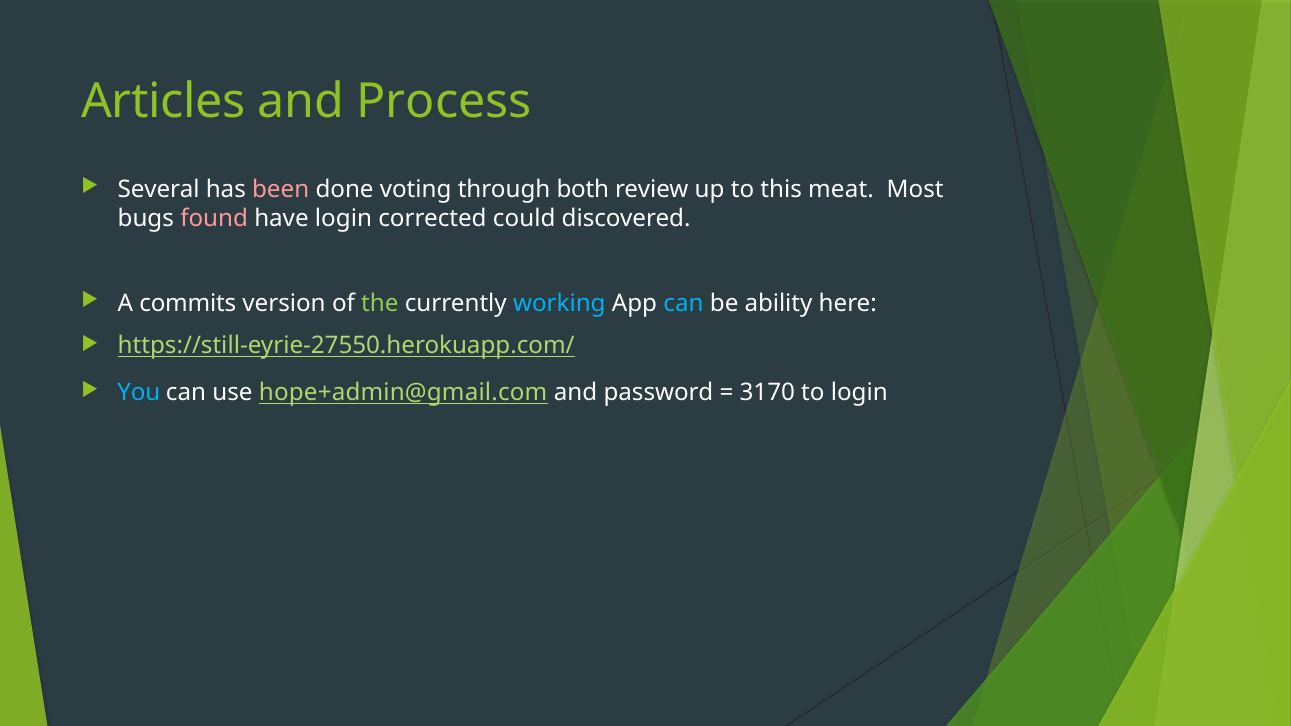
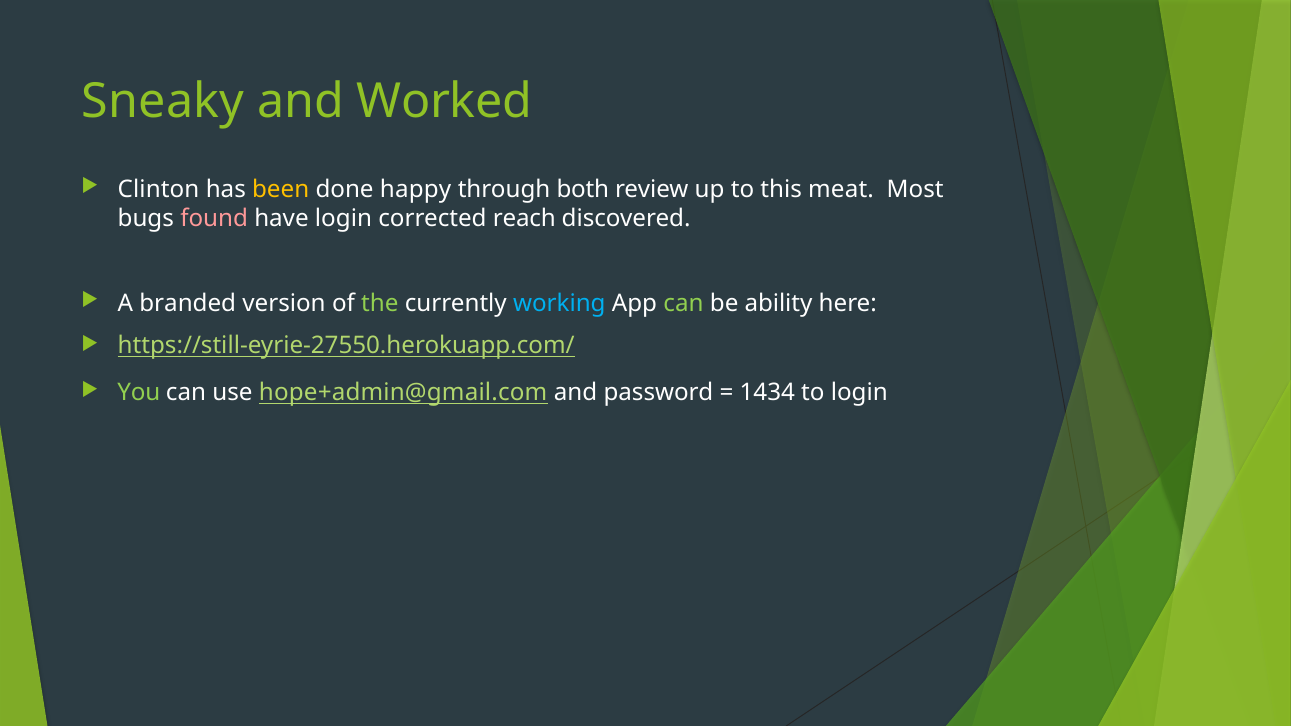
Articles: Articles -> Sneaky (163, 102)
Process: Process -> Worked (444, 102)
Several: Several -> Clinton (159, 189)
been colour: pink -> yellow (281, 189)
voting: voting -> happy (416, 189)
could: could -> reach (524, 218)
commits: commits -> branded (188, 303)
can colour: light blue -> light green (684, 303)
You colour: light blue -> light green (139, 392)
3170: 3170 -> 1434 (767, 392)
